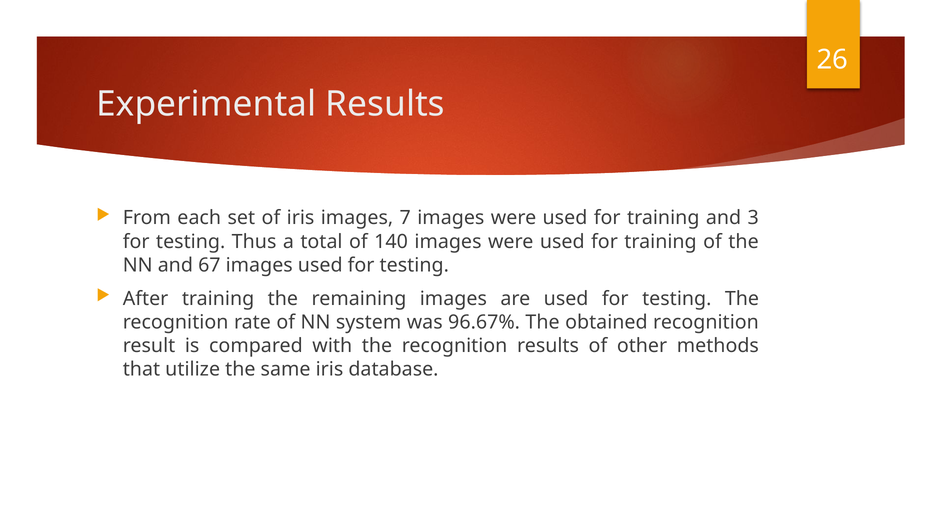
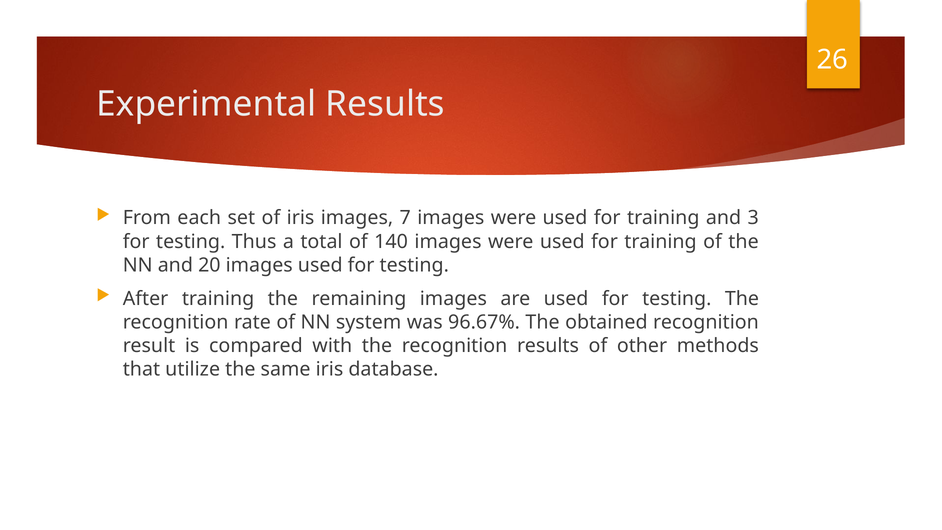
67: 67 -> 20 (209, 265)
